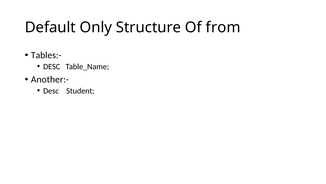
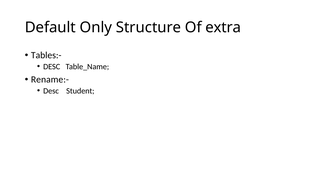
from: from -> extra (223, 27)
Another:-: Another:- -> Rename:- (50, 79)
